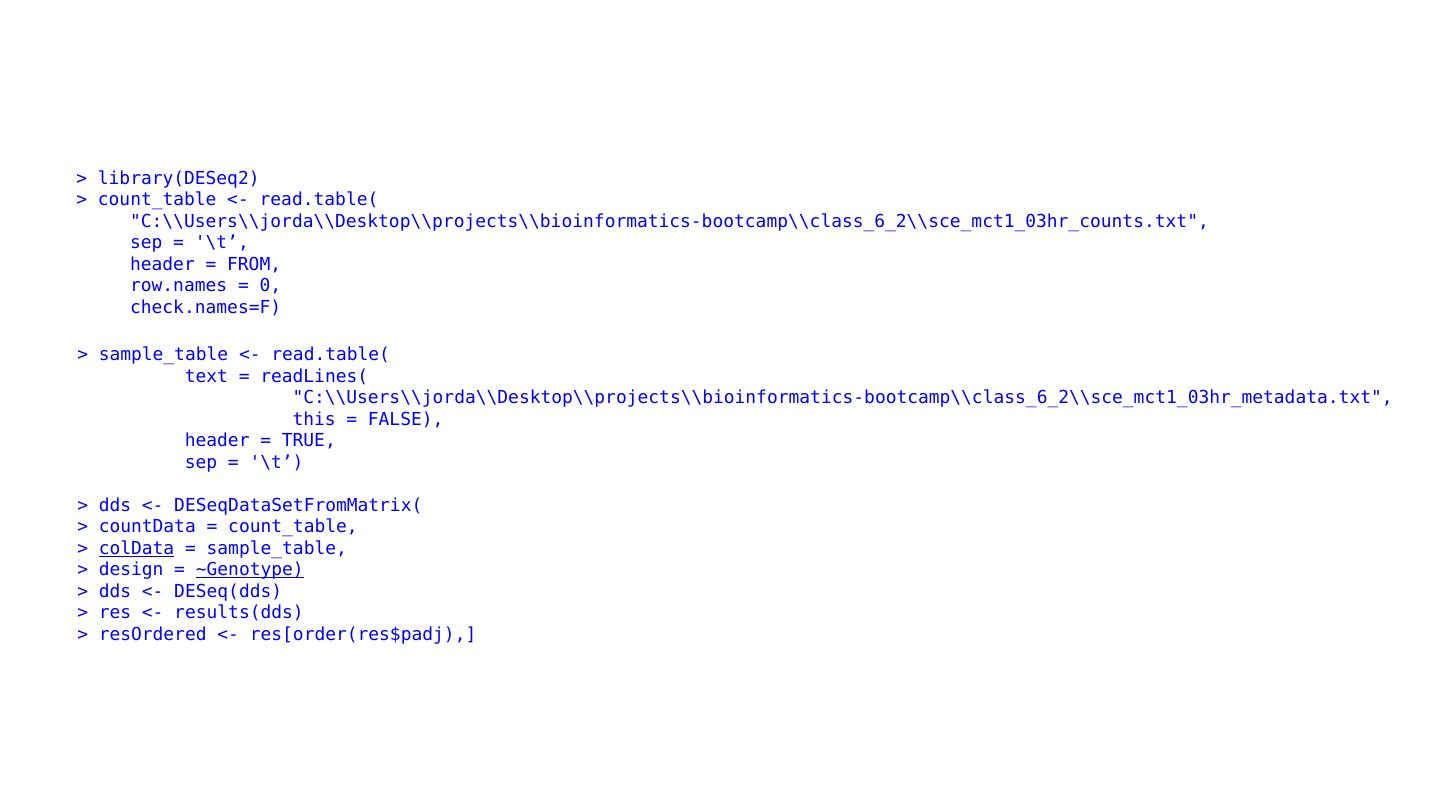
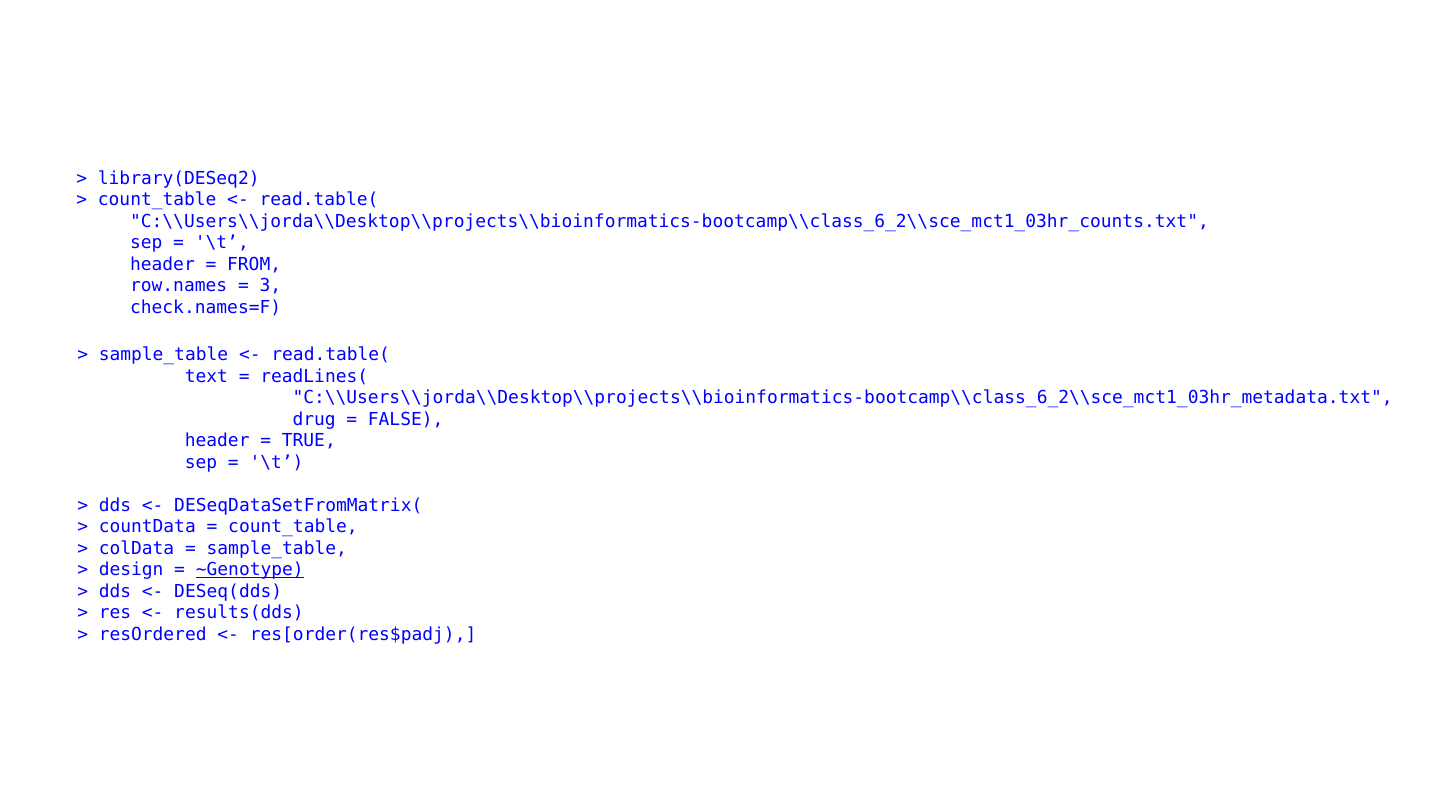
0: 0 -> 3 (270, 286)
this: this -> drug (314, 419)
colData underline: present -> none (137, 549)
